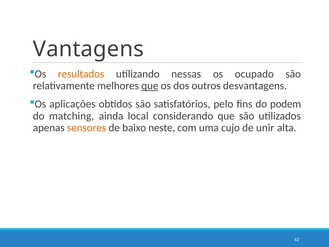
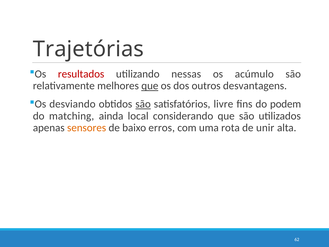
Vantagens: Vantagens -> Trajetórias (88, 49)
resultados colour: orange -> red (81, 74)
ocupado: ocupado -> acúmulo (254, 74)
aplicações: aplicações -> desviando (72, 104)
são underline: none -> present (143, 104)
pelo: pelo -> livre (223, 104)
neste: neste -> erros (162, 128)
cujo: cujo -> rota (230, 128)
